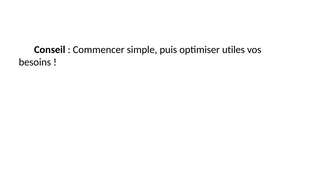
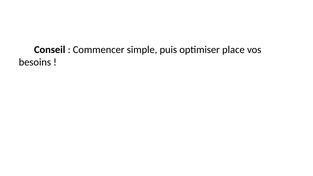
utiles: utiles -> place (233, 50)
